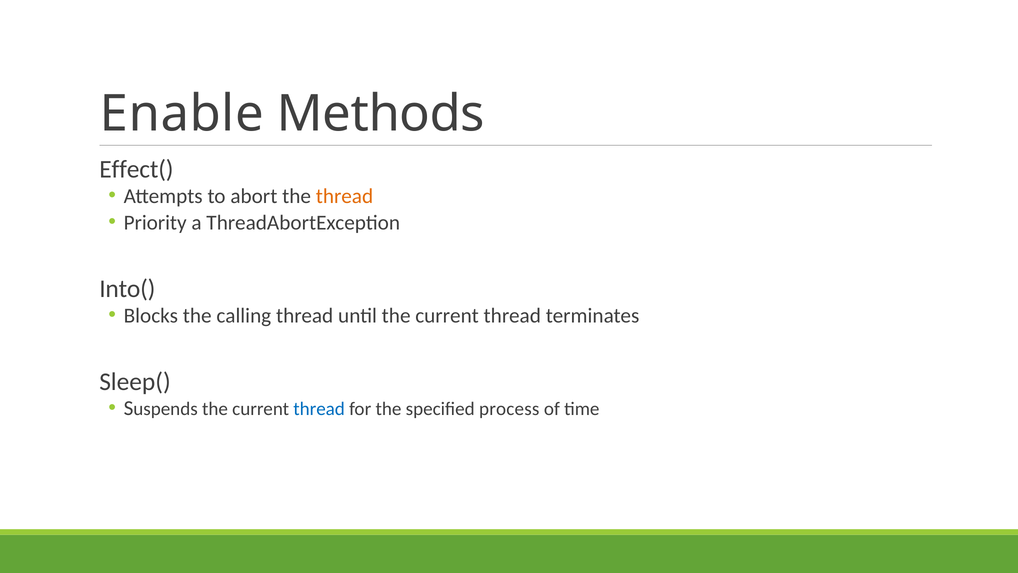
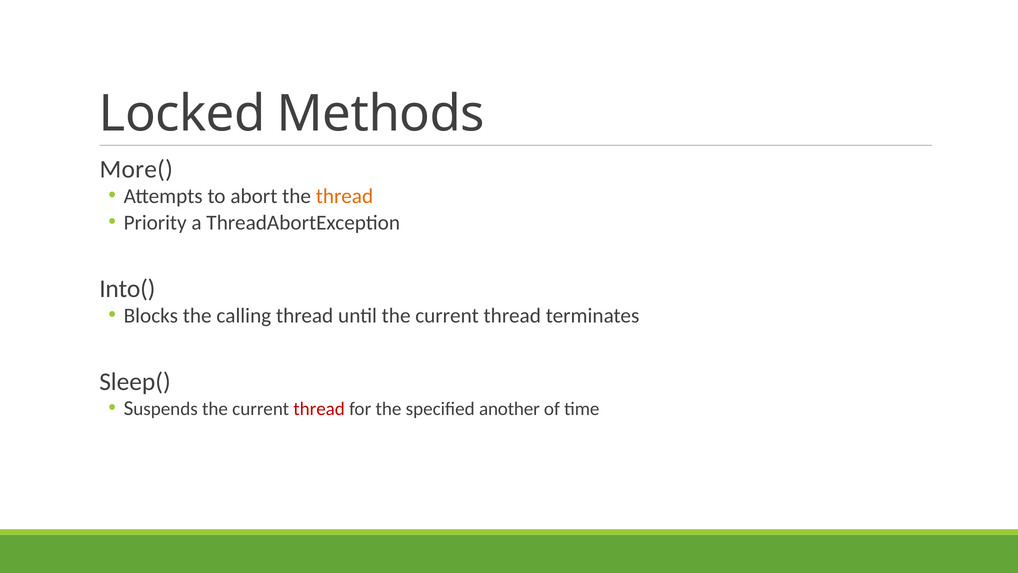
Enable: Enable -> Locked (182, 114)
Effect(: Effect( -> More( (136, 169)
thread colour: blue -> red (319, 409)
process: process -> another (509, 409)
